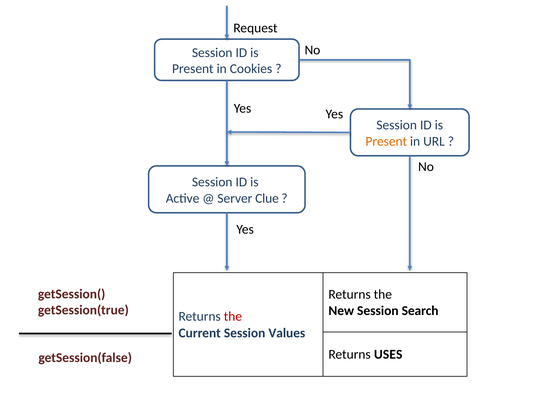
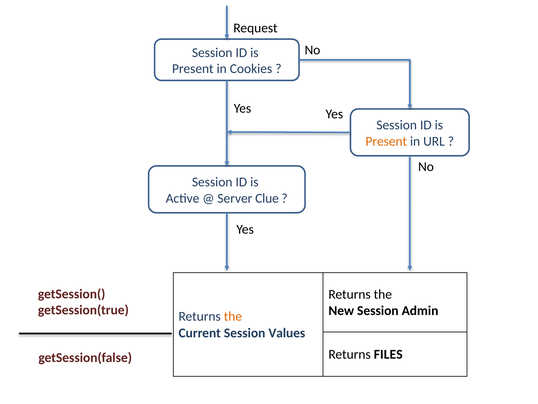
Search: Search -> Admin (420, 310)
the colour: red -> orange (233, 316)
USES: USES -> FILES (388, 354)
